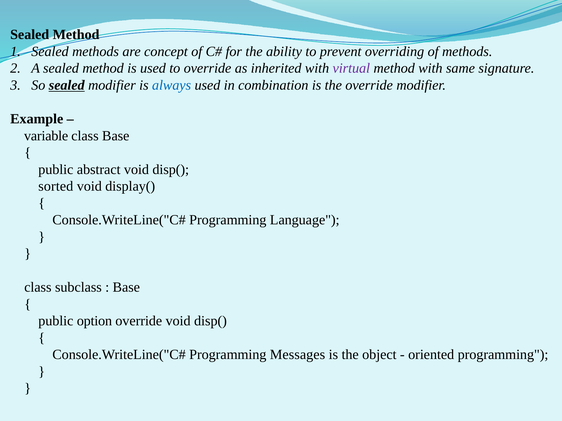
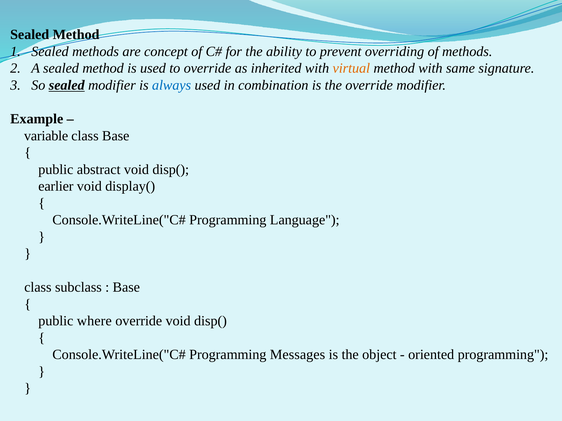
virtual colour: purple -> orange (351, 68)
sorted: sorted -> earlier (56, 186)
option: option -> where (94, 321)
